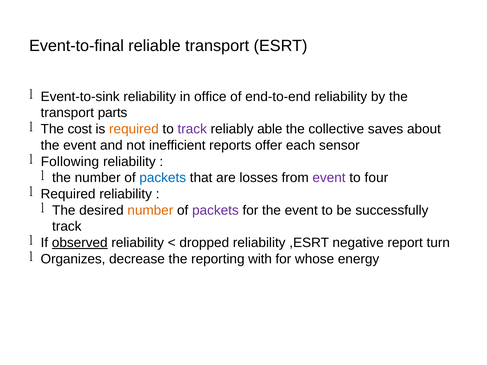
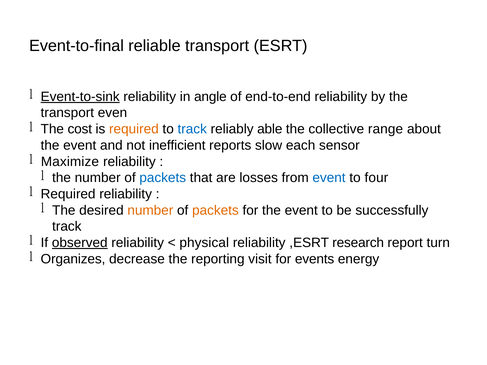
Event-to-sink underline: none -> present (80, 97)
office: office -> angle (210, 97)
parts: parts -> even (112, 113)
track colour: purple -> blue (192, 129)
saves: saves -> range (386, 129)
offer: offer -> slow (269, 145)
Following: Following -> Maximize (70, 162)
event colour: purple -> blue (329, 178)
packets colour: purple -> orange (215, 210)
dropped: dropped -> physical (204, 243)
negative: negative -> research (358, 243)
with: with -> visit (260, 259)
whose: whose -> events (315, 259)
